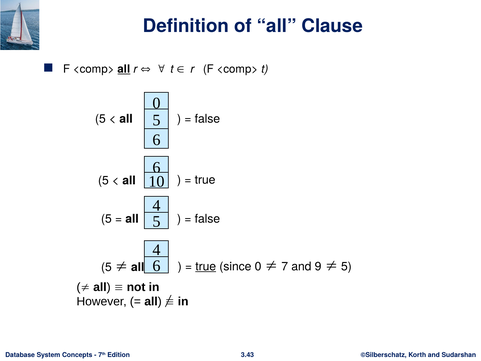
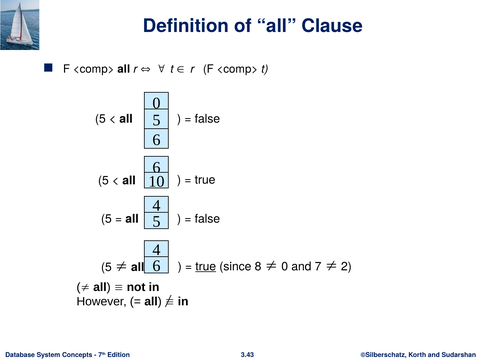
all underline: present -> none (124, 69)
since 0: 0 -> 8 (258, 266)
7: 7 -> 0 (285, 266)
9: 9 -> 7 (318, 266)
5: 5 -> 2 (346, 266)
